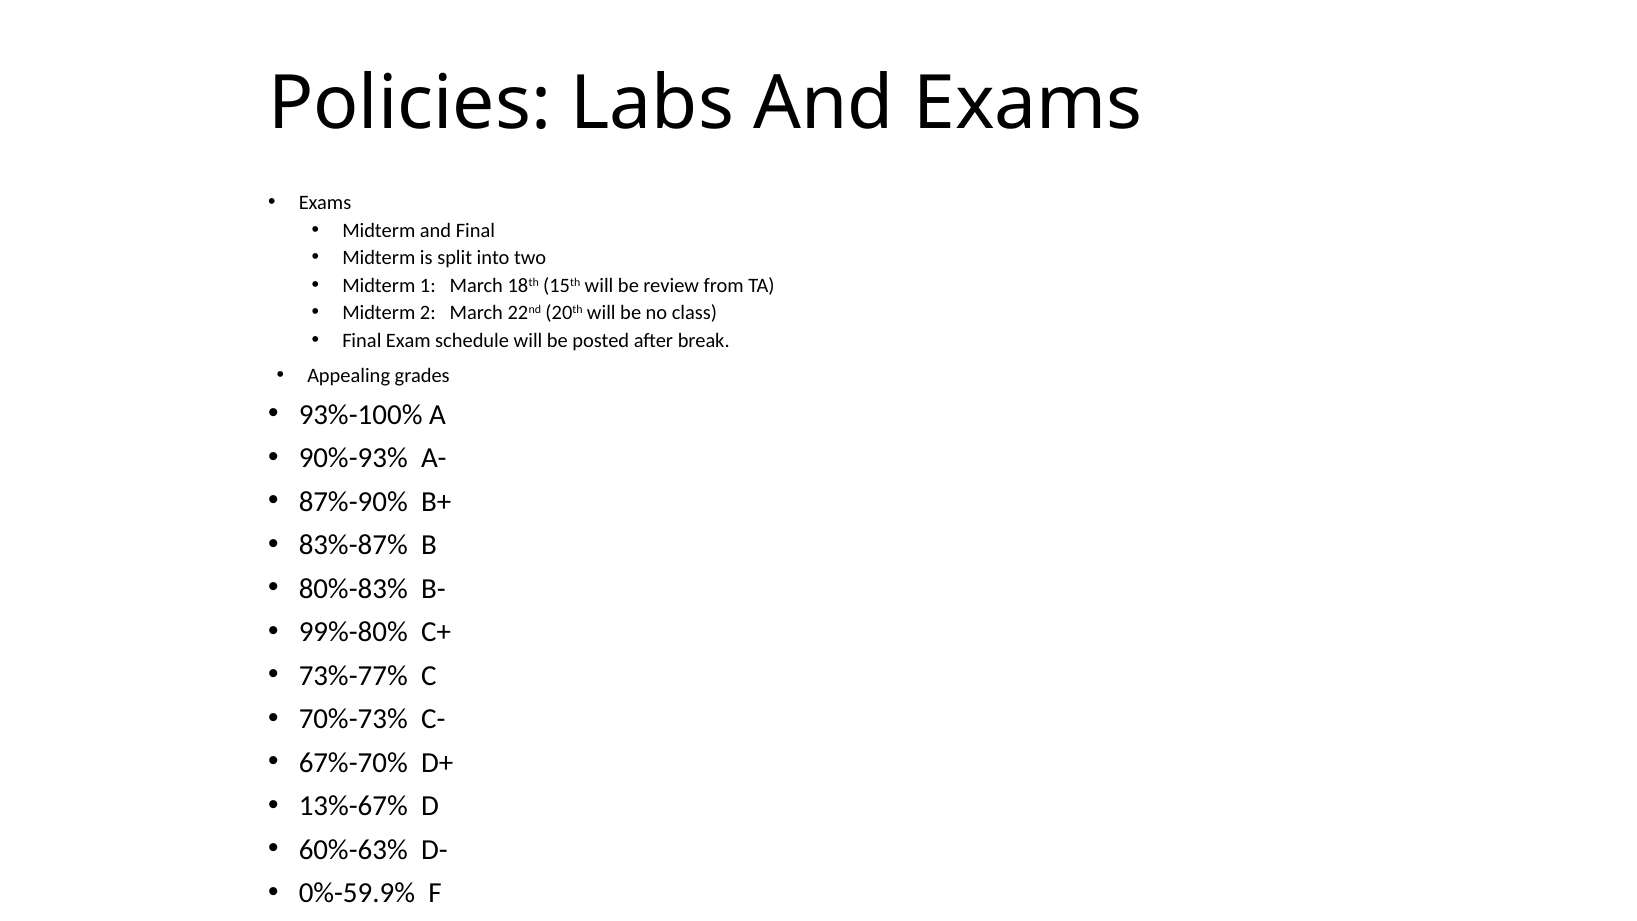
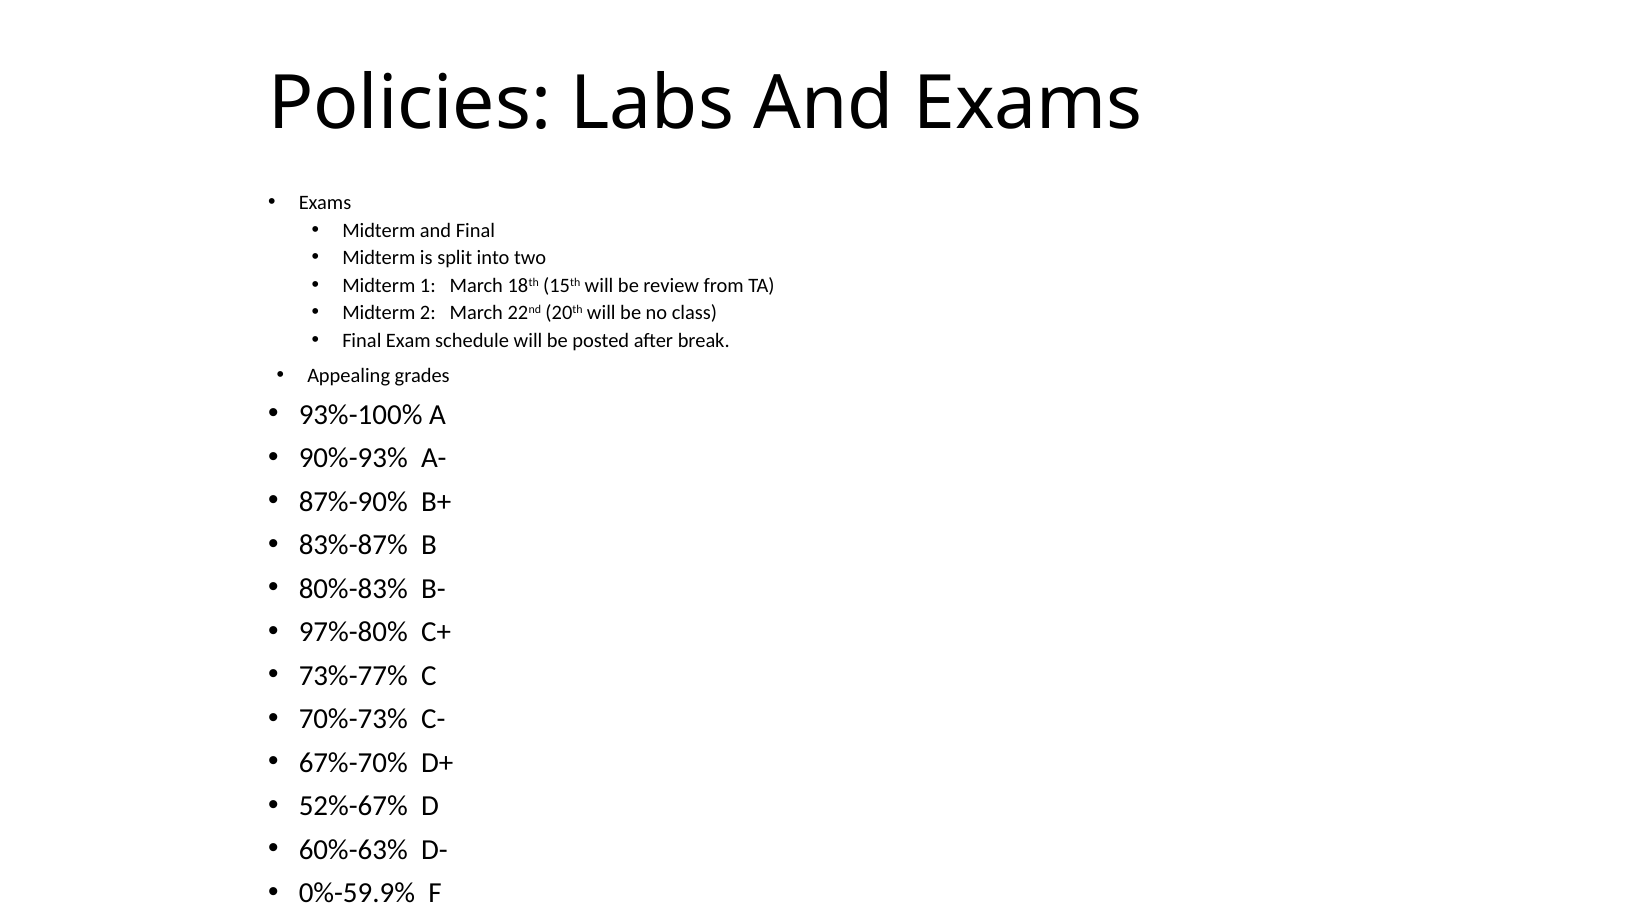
99%-80%: 99%-80% -> 97%-80% (353, 632)
13%-67%: 13%-67% -> 52%-67% (353, 806)
